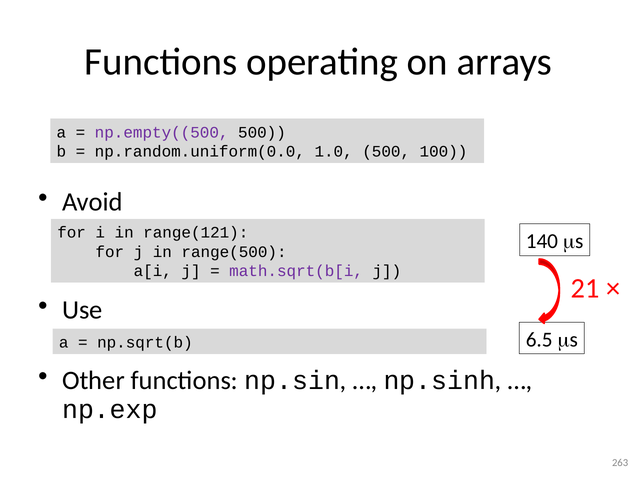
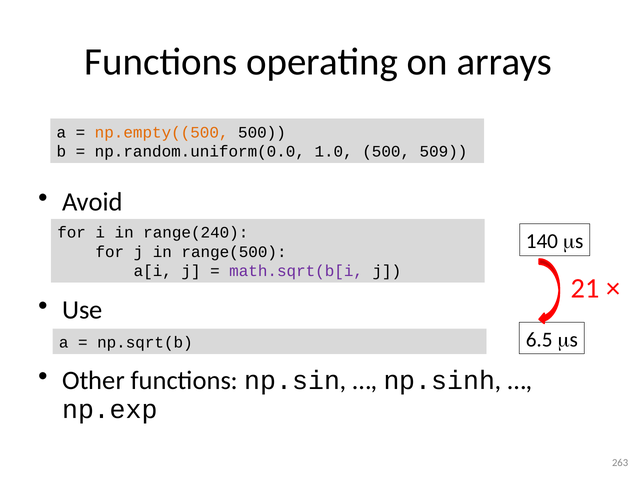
np.empty((500 colour: purple -> orange (162, 132)
100: 100 -> 509 (444, 151)
range(121: range(121 -> range(240 (196, 233)
